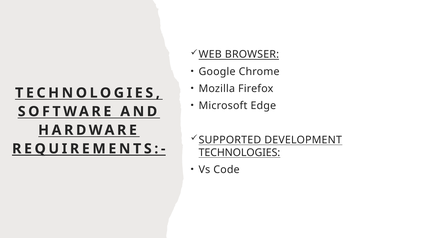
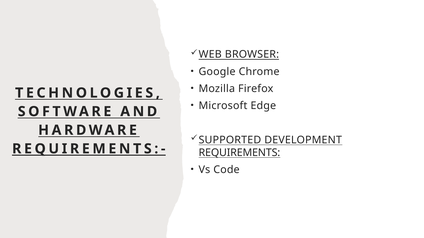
TECHNOLOGIES: TECHNOLOGIES -> REQUIREMENTS (239, 153)
